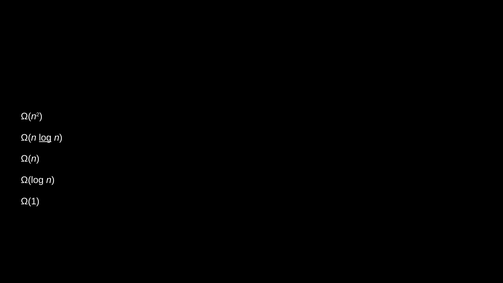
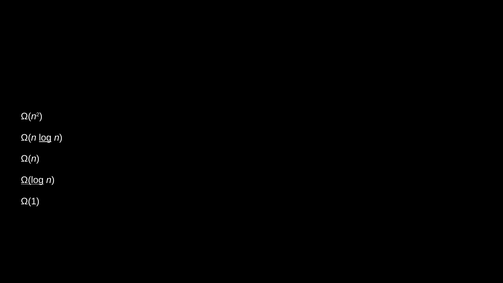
Ω(log underline: none -> present (32, 180)
